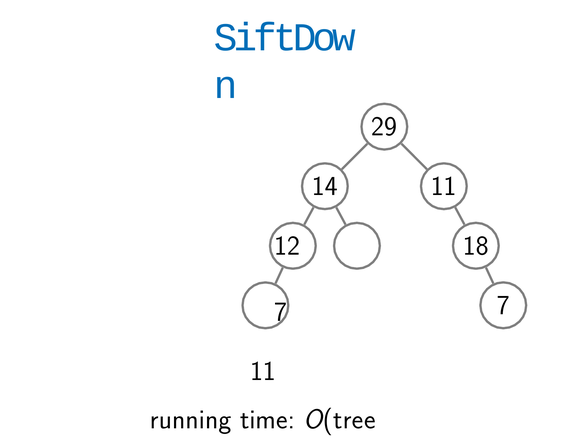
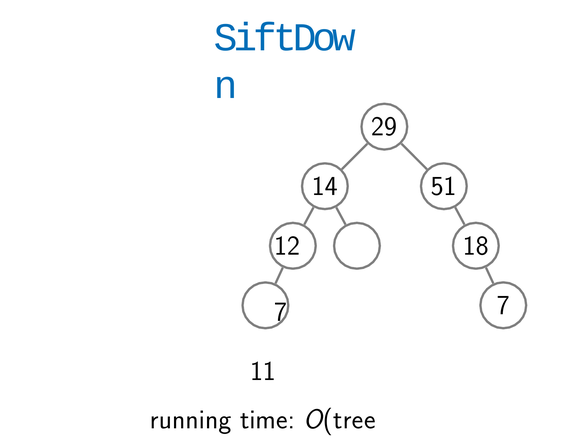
14 11: 11 -> 51 (444, 186)
